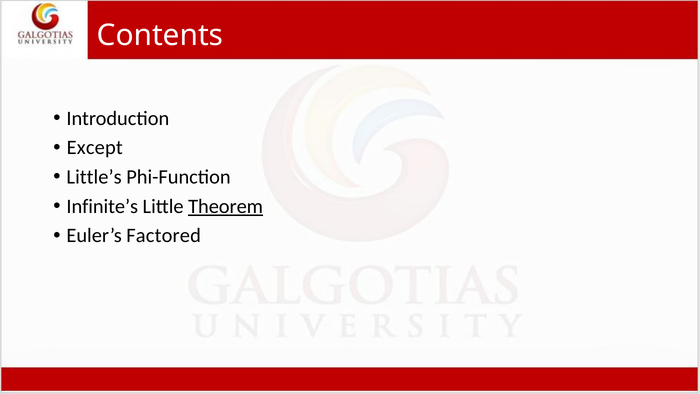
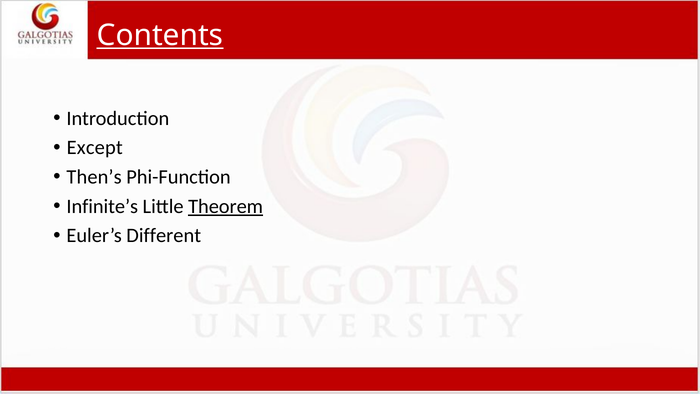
Contents underline: none -> present (160, 35)
Little’s: Little’s -> Then’s (94, 177)
Factored: Factored -> Different (164, 236)
